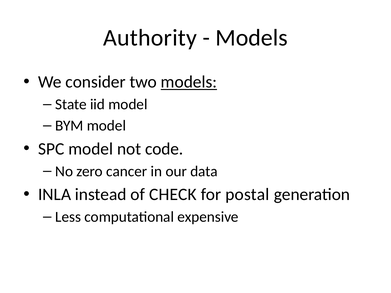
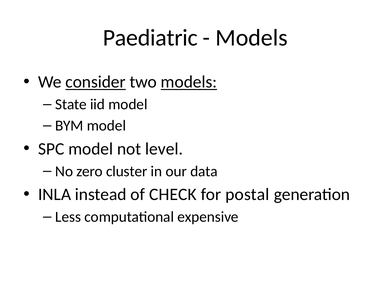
Authority: Authority -> Paediatric (150, 38)
consider underline: none -> present (96, 82)
code: code -> level (164, 149)
cancer: cancer -> cluster (127, 171)
